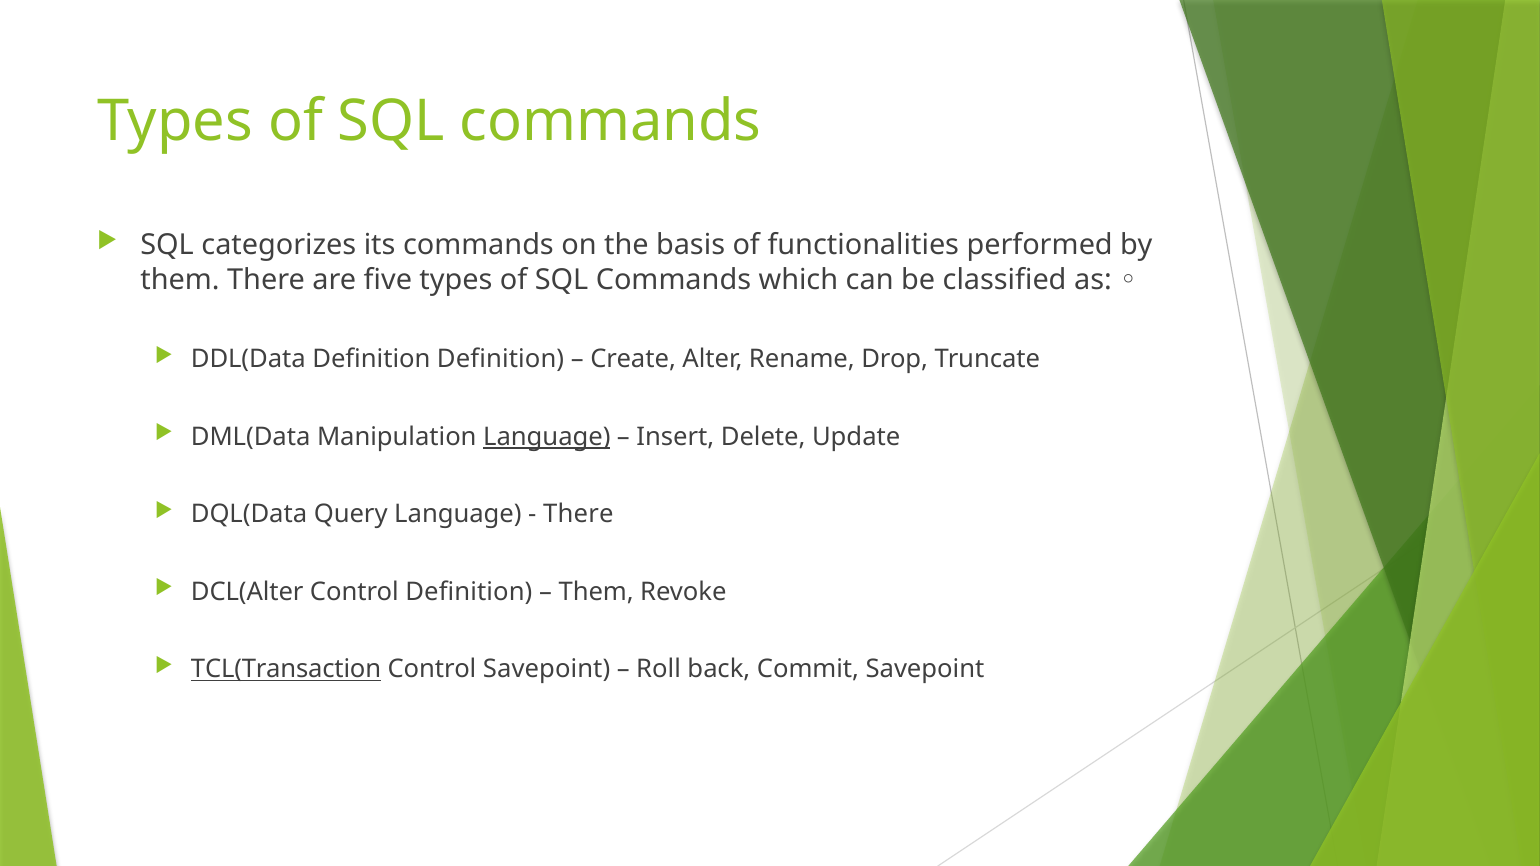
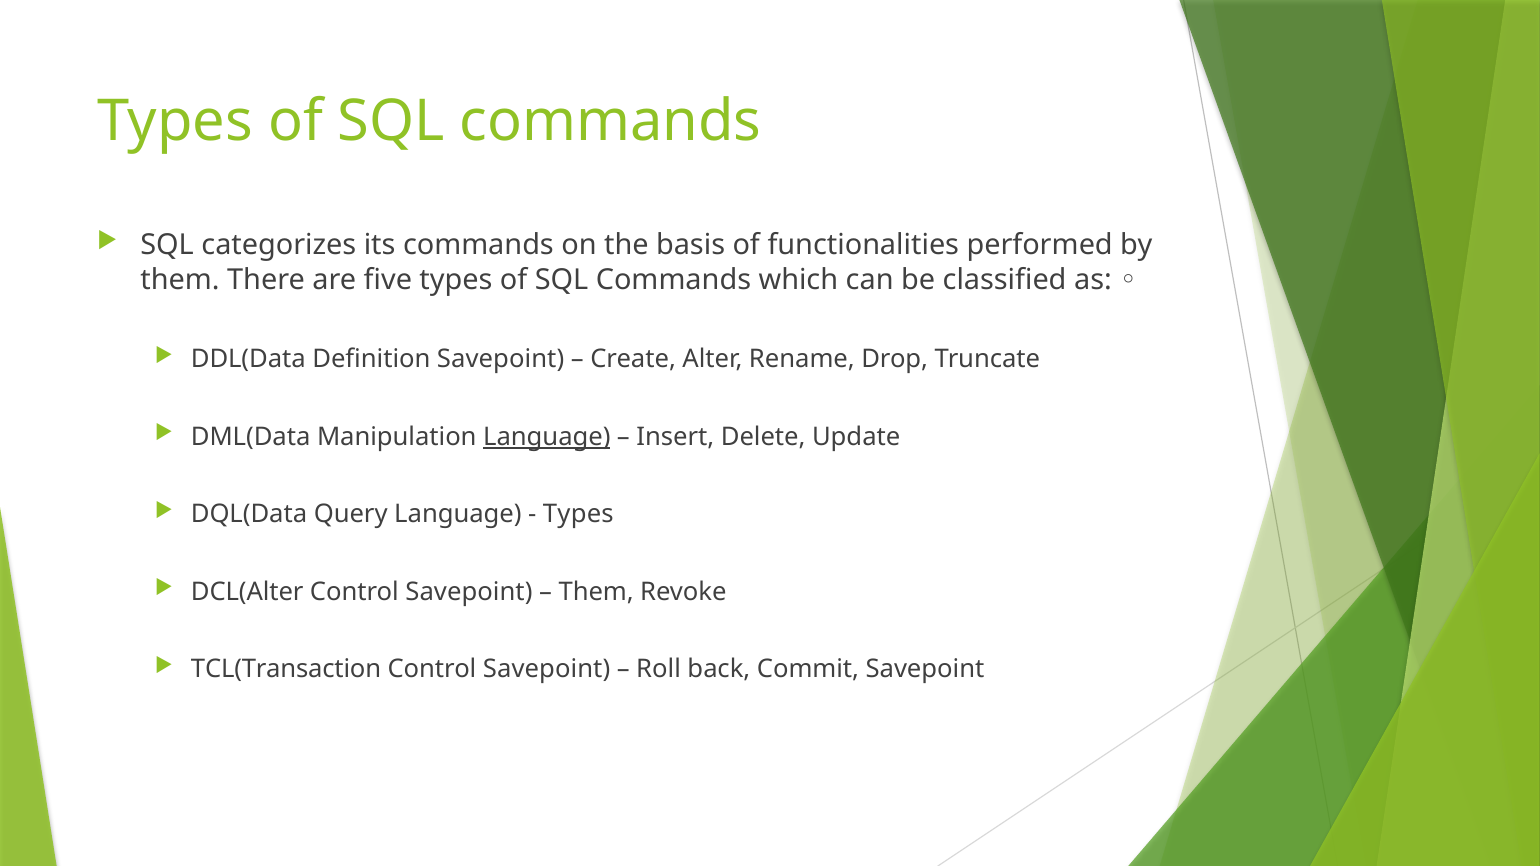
Definition Definition: Definition -> Savepoint (501, 359)
There: There -> Types (578, 514)
Definition: Definition -> Savepoint (469, 592)
TCL(Transaction underline: present -> none (286, 670)
